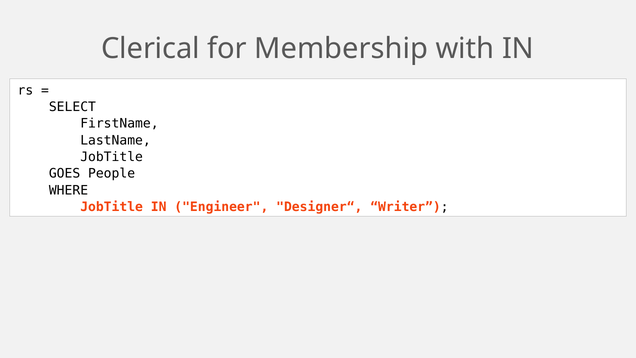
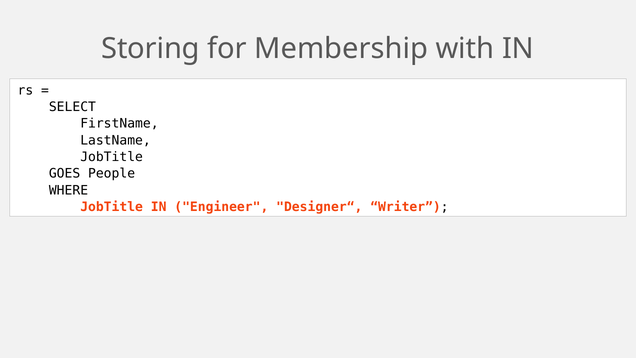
Clerical: Clerical -> Storing (150, 48)
